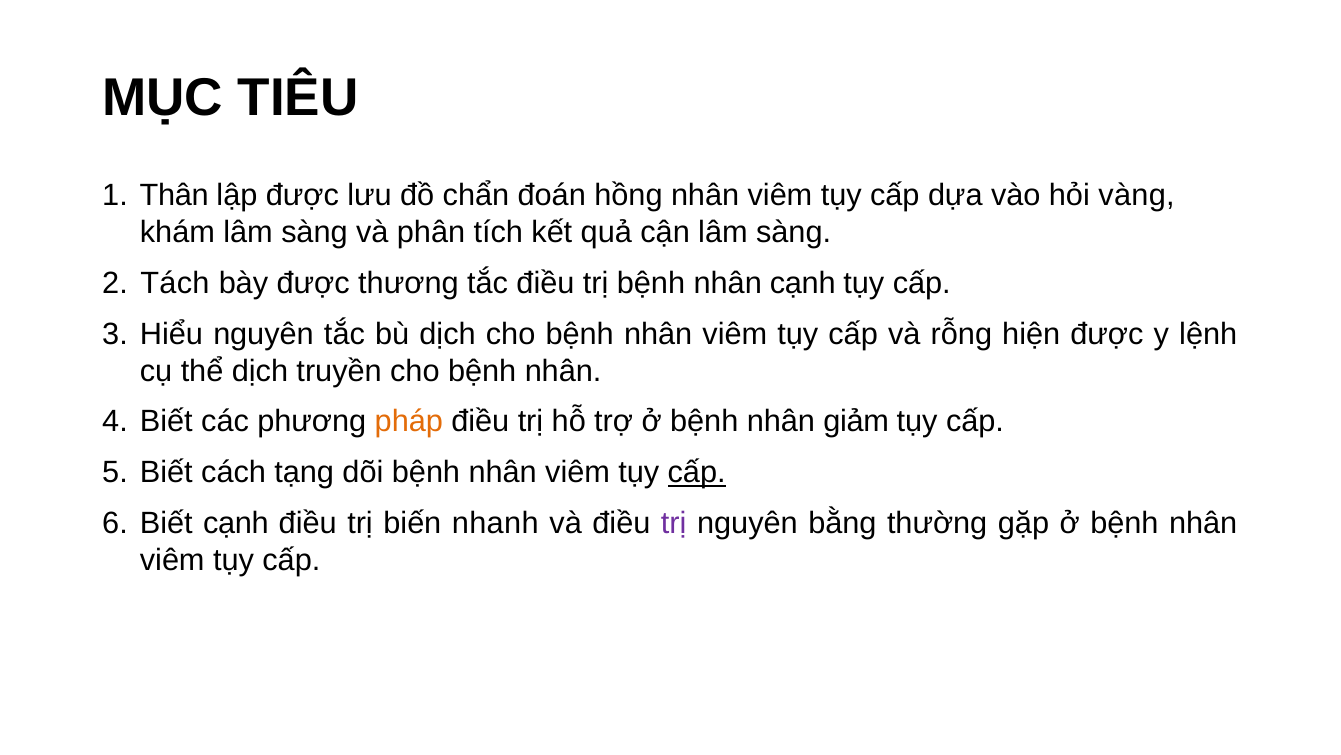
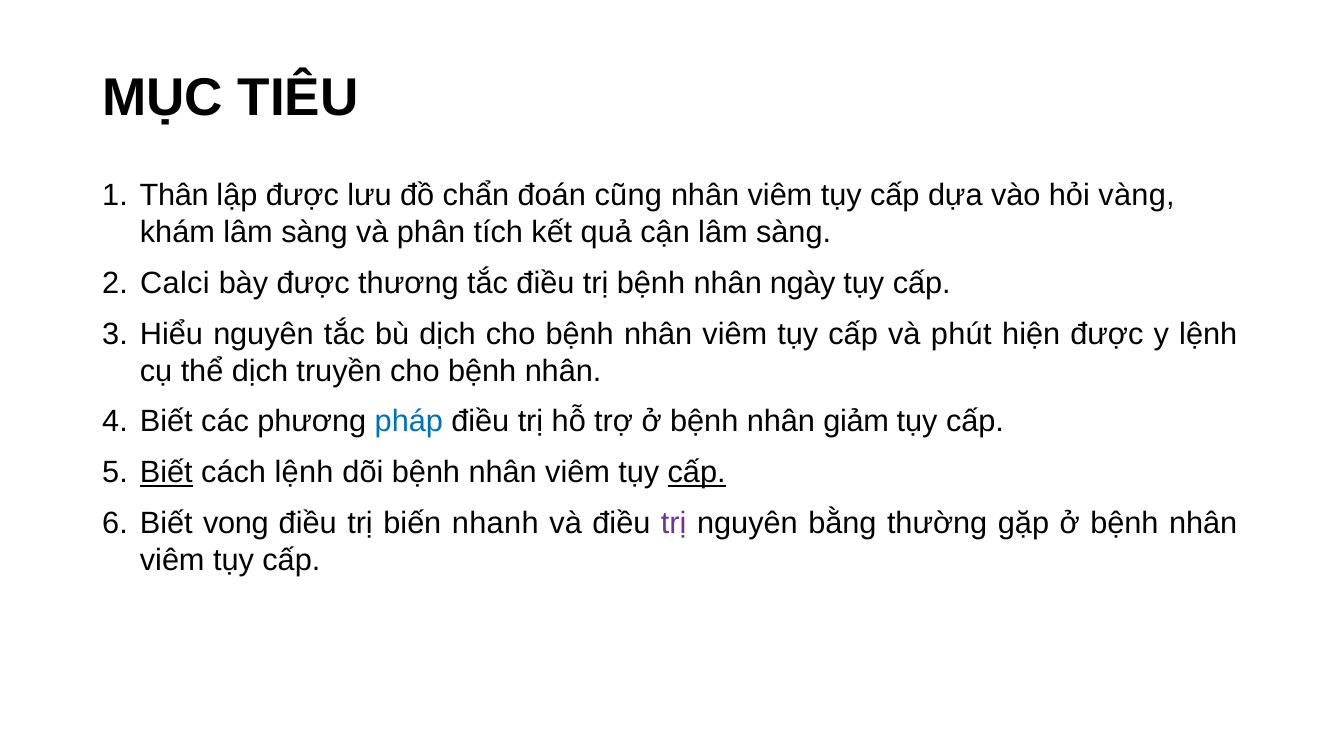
hồng: hồng -> cũng (628, 195)
Tách: Tách -> Calci (175, 283)
nhân cạnh: cạnh -> ngày (803, 283)
rỗng: rỗng -> phút (961, 334)
pháp colour: orange -> blue (409, 421)
Biết underline: none -> present (166, 472)
cách tạng: tạng -> lệnh (304, 472)
Biết cạnh: cạnh -> vong (236, 523)
